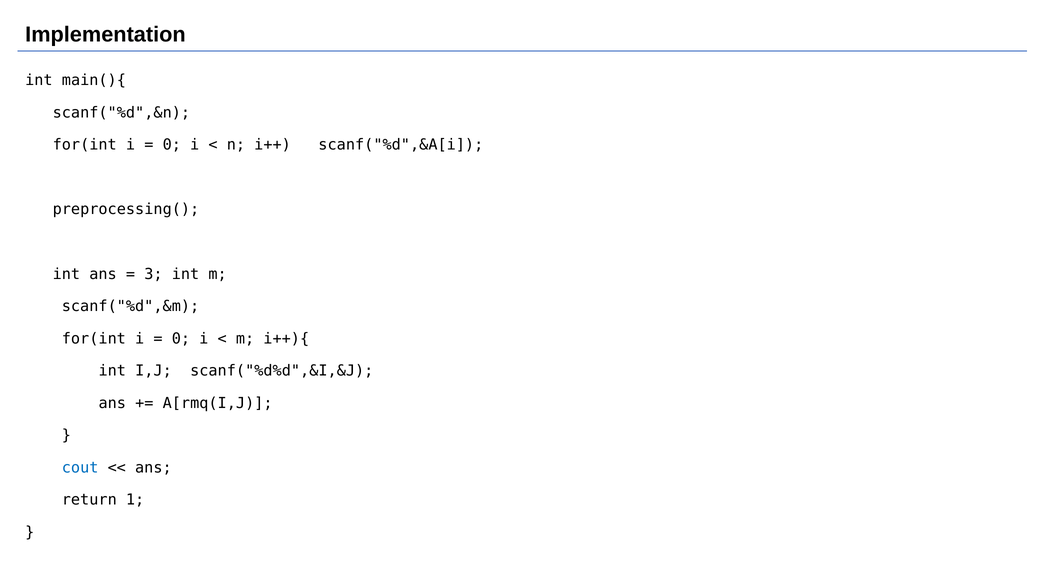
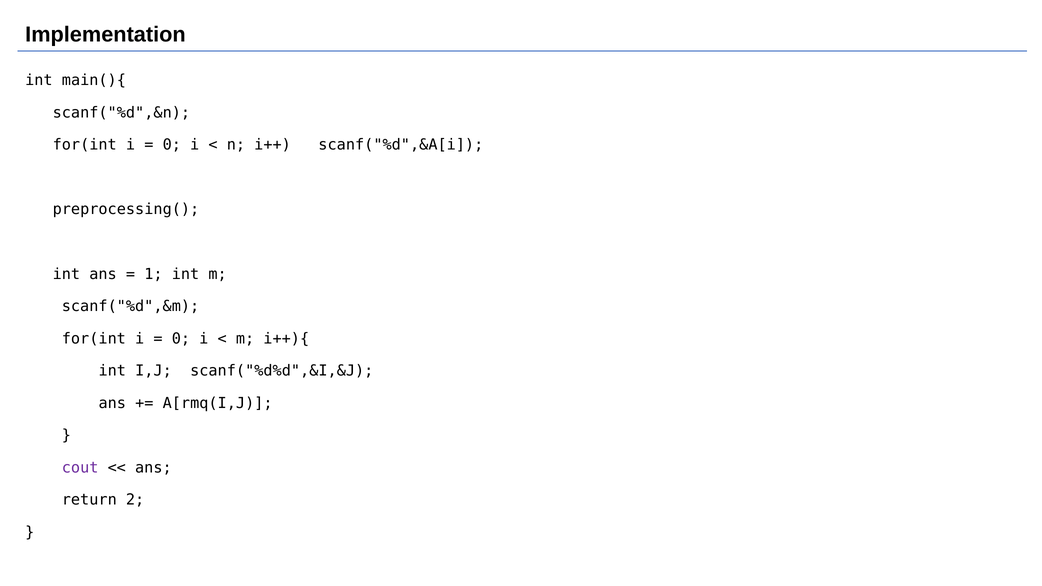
3: 3 -> 1 (153, 274)
cout colour: blue -> purple (80, 468)
1: 1 -> 2 (135, 500)
